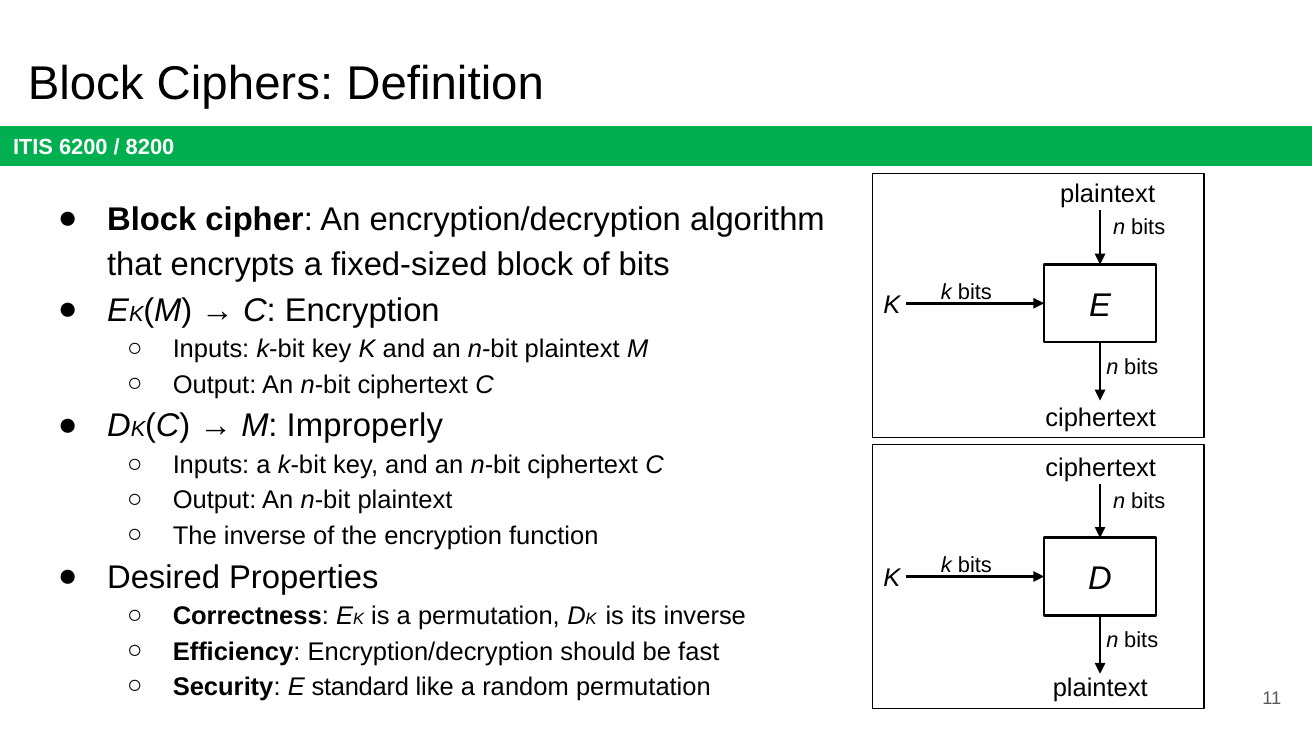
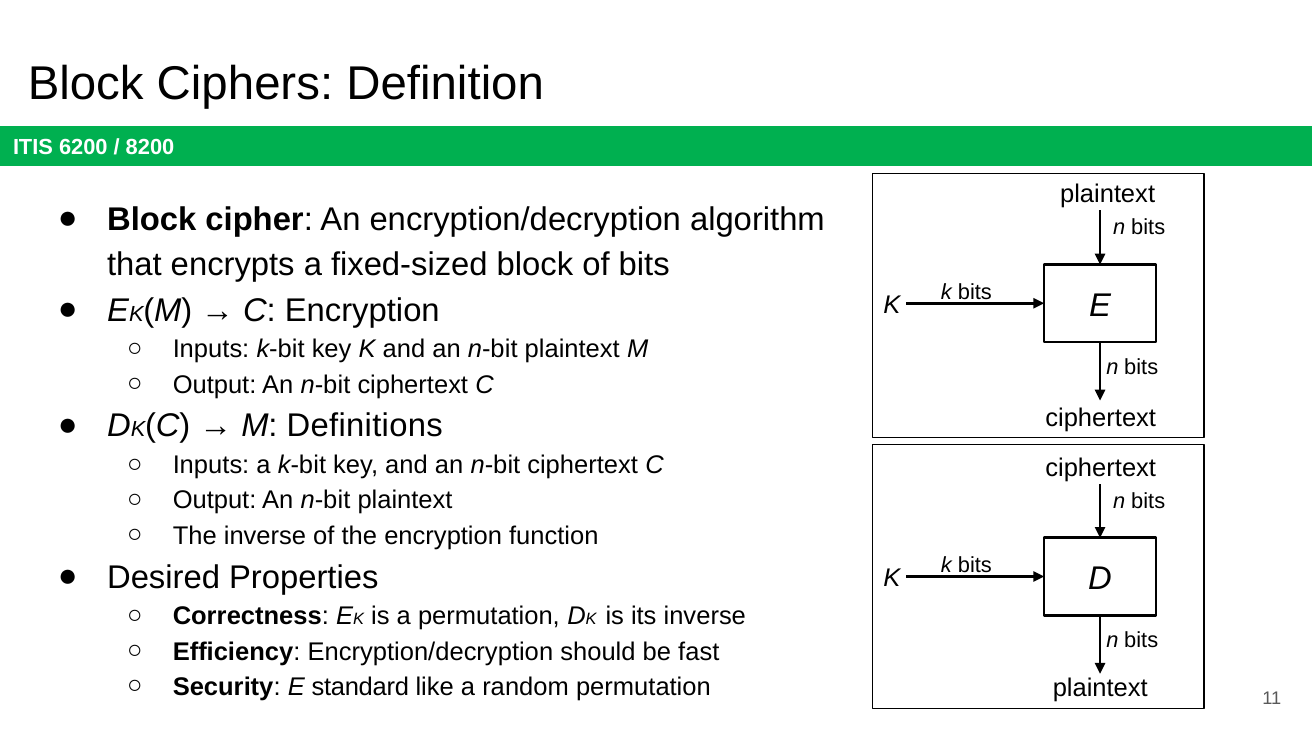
Improperly: Improperly -> Definitions (365, 426)
